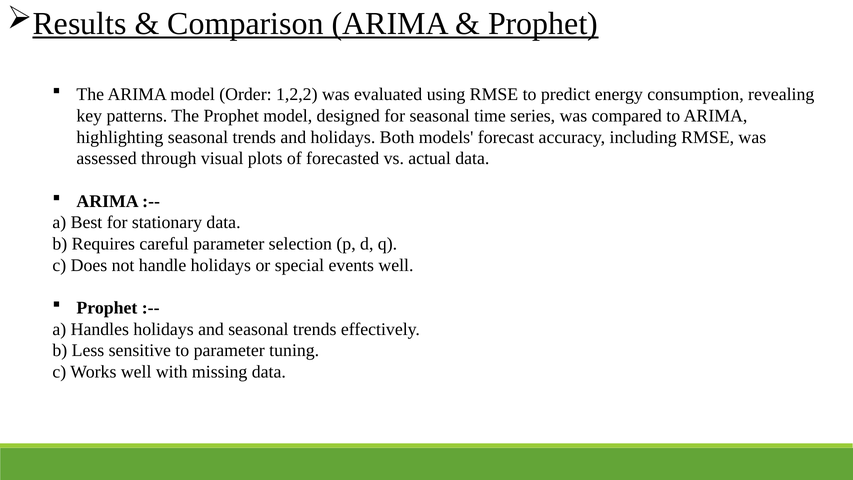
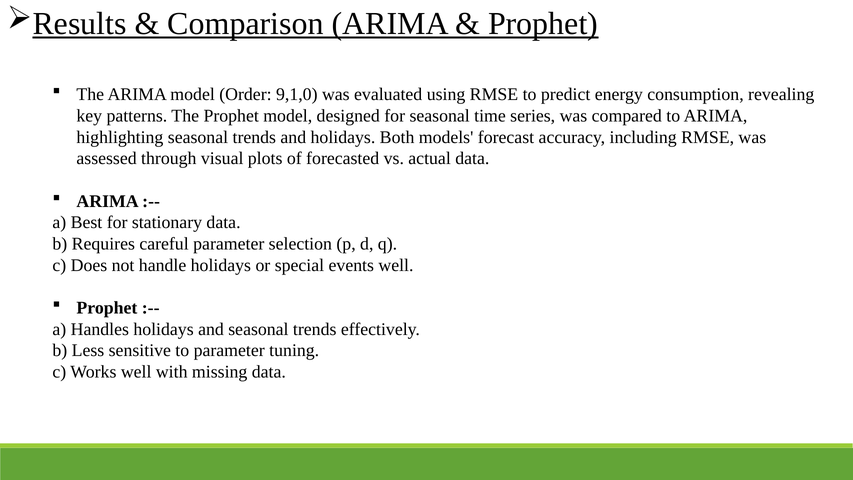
1,2,2: 1,2,2 -> 9,1,0 (297, 94)
